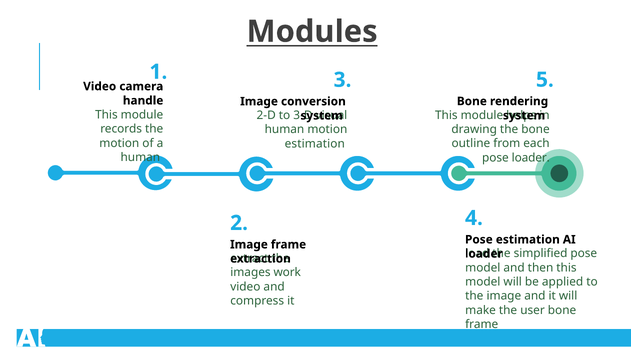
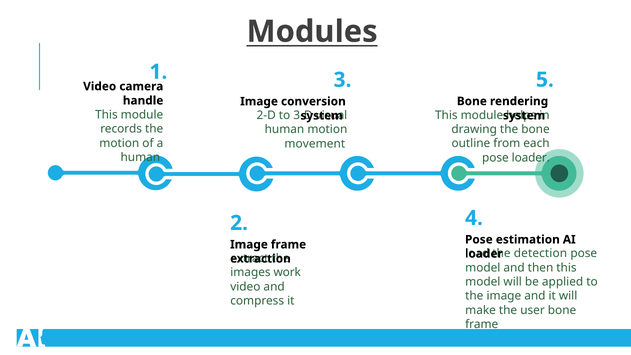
estimation: estimation -> movement (315, 144)
simplified: simplified -> detection (540, 253)
